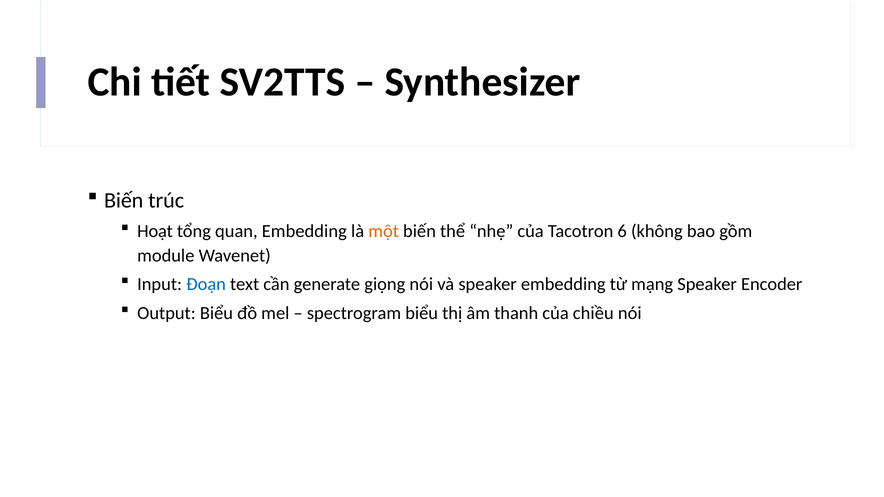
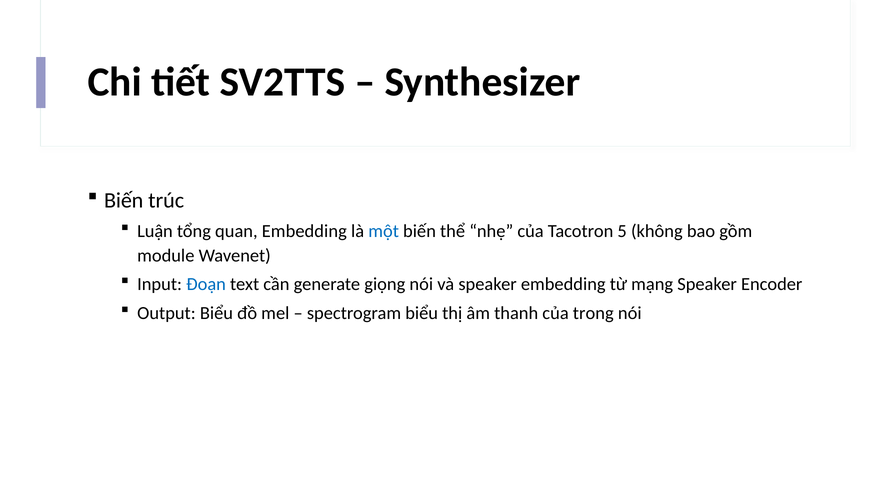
Hoạt: Hoạt -> Luận (155, 231)
một colour: orange -> blue (384, 231)
6: 6 -> 5 (622, 231)
chiều: chiều -> trong (593, 313)
